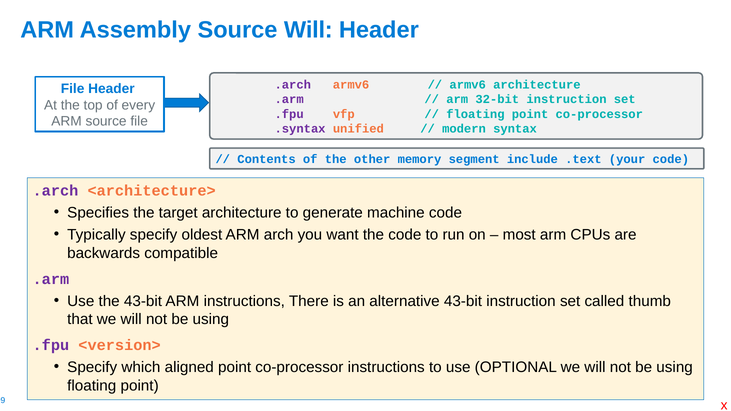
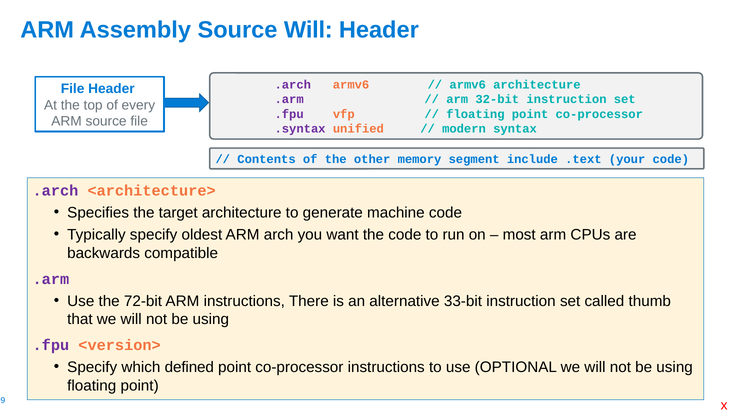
the 43-bit: 43-bit -> 72-bit (143, 301)
alternative 43-bit: 43-bit -> 33-bit (463, 301)
aligned: aligned -> defined (189, 367)
